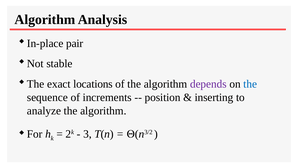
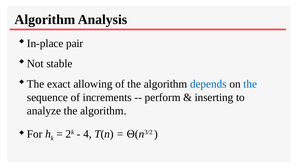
locations: locations -> allowing (93, 84)
depends colour: purple -> blue (208, 84)
position: position -> perform (163, 97)
3: 3 -> 4 (87, 134)
